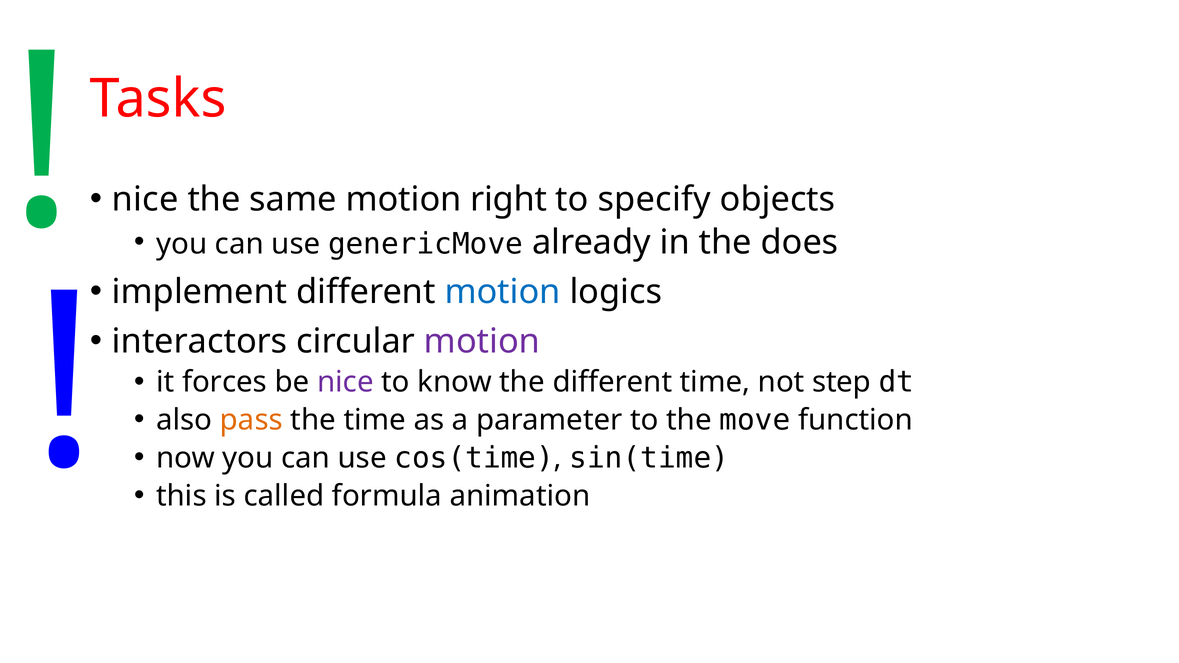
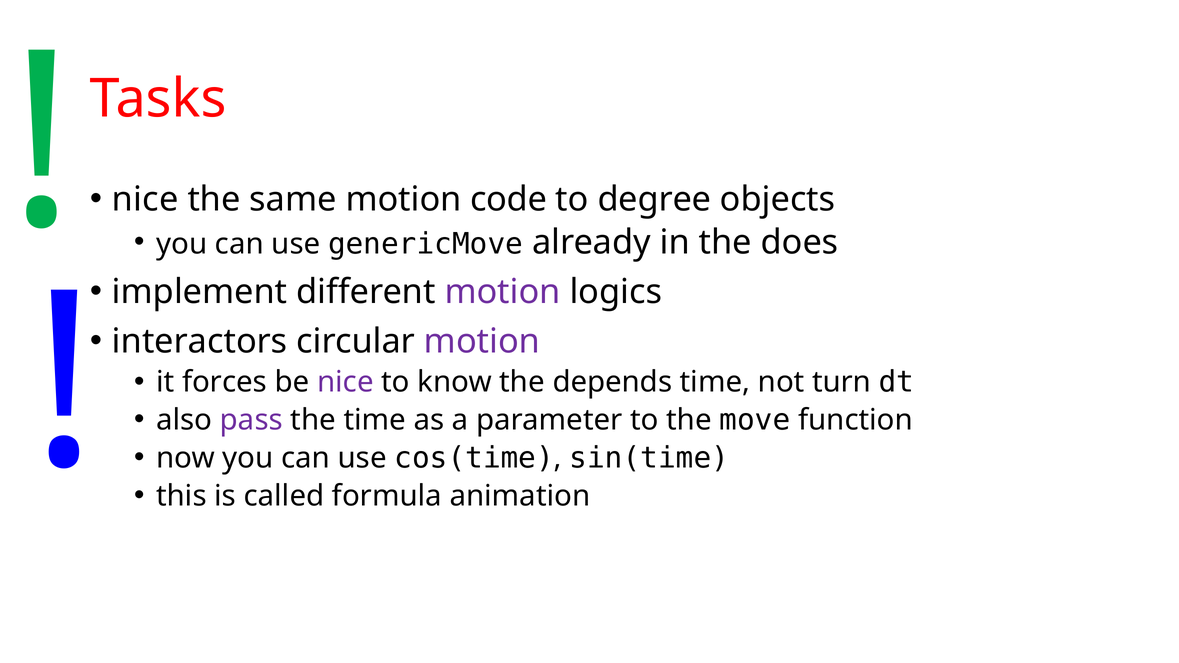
right: right -> code (509, 199)
specify: specify -> degree (654, 199)
motion colour: blue -> purple (503, 292)
the different: different -> depends (612, 382)
step: step -> turn (842, 382)
pass colour: orange -> purple (251, 420)
